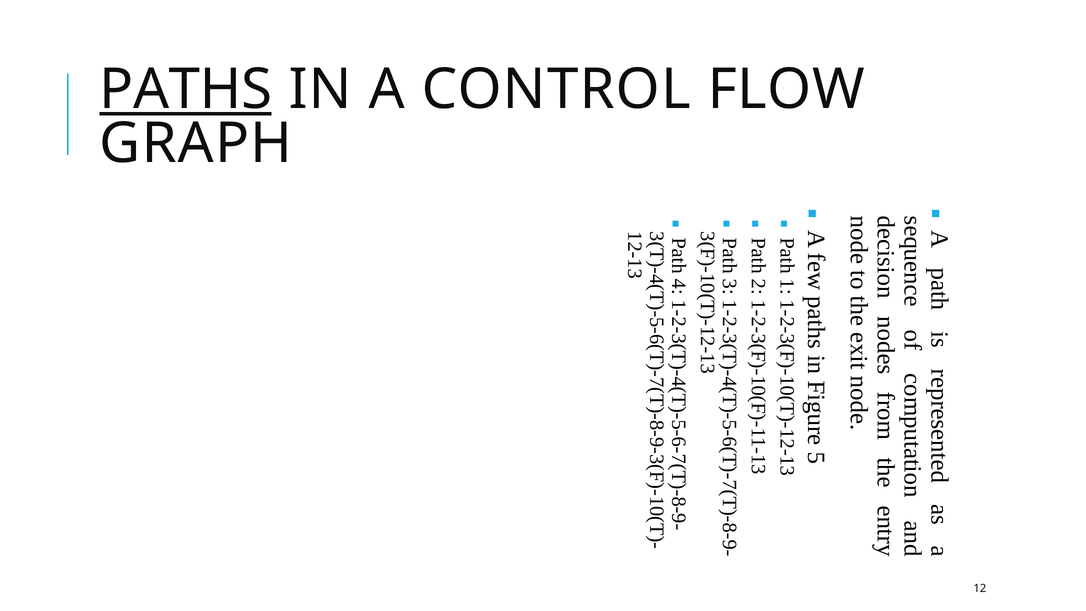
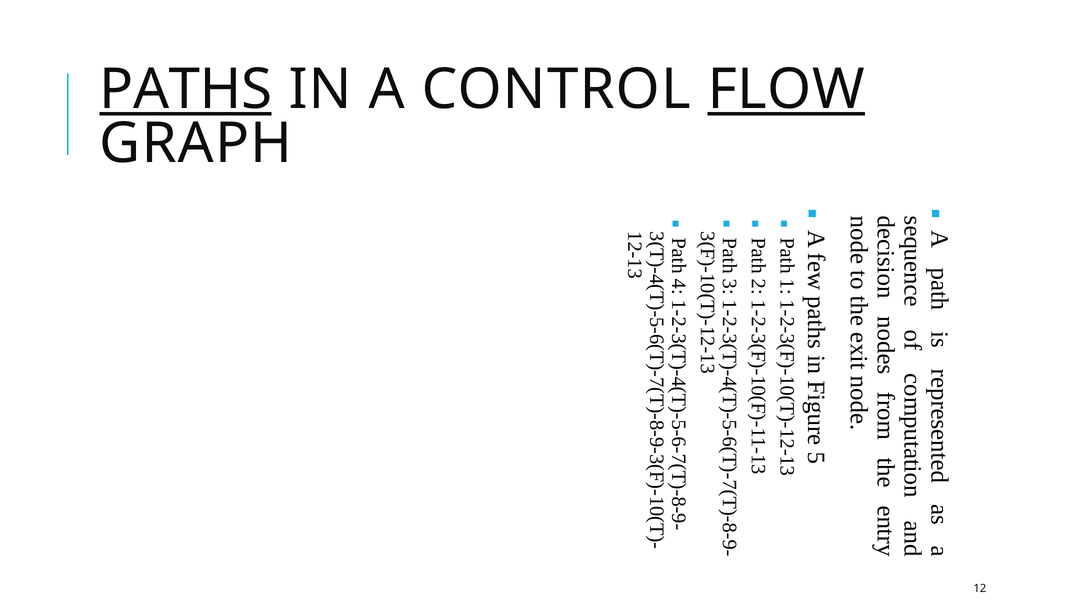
FLOW underline: none -> present (786, 89)
